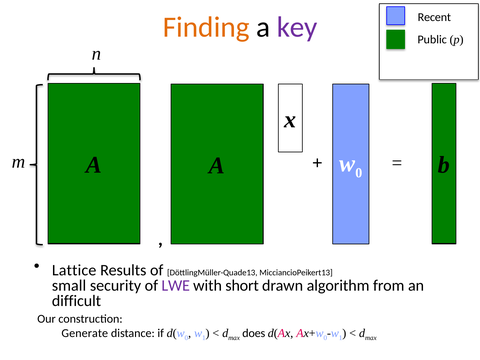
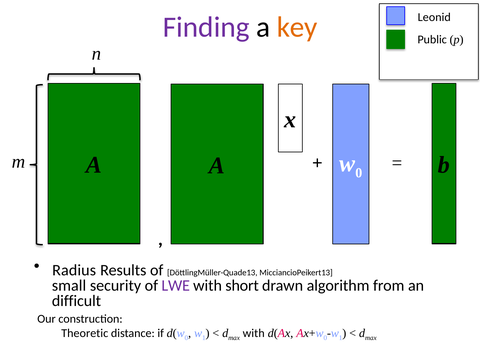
Recent: Recent -> Leonid (434, 17)
Finding colour: orange -> purple (206, 27)
key colour: purple -> orange (297, 27)
Lattice: Lattice -> Radius (74, 270)
Generate: Generate -> Theoretic (85, 333)
does: does -> with (254, 333)
